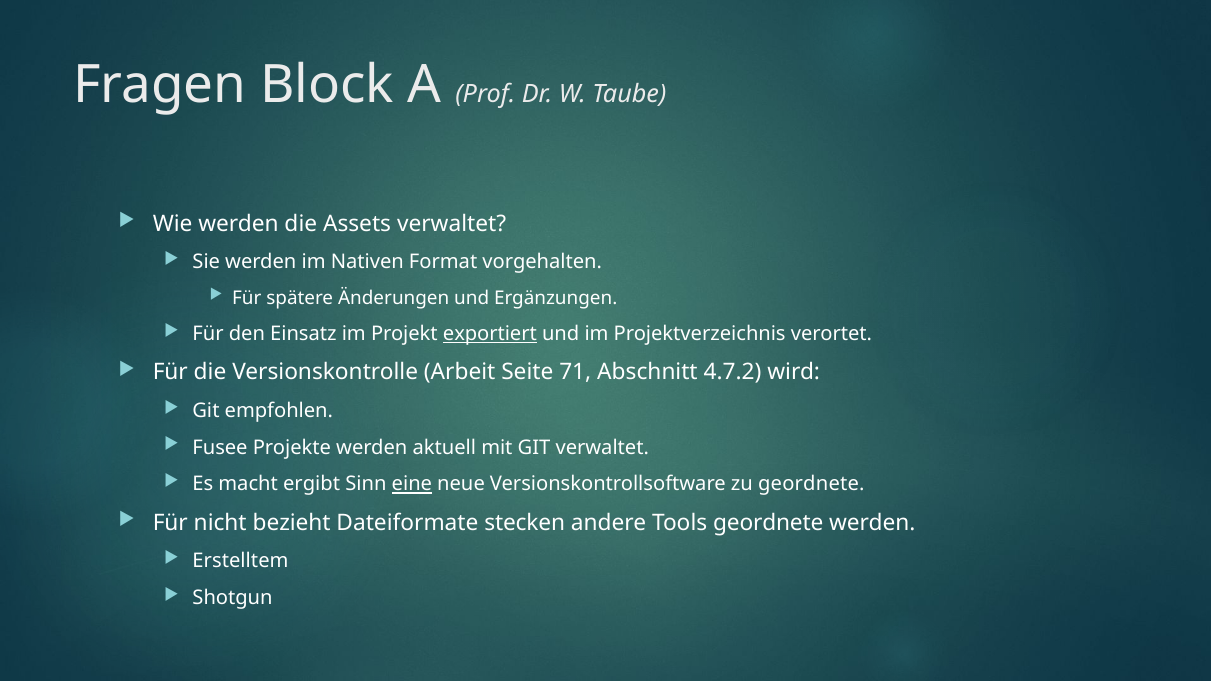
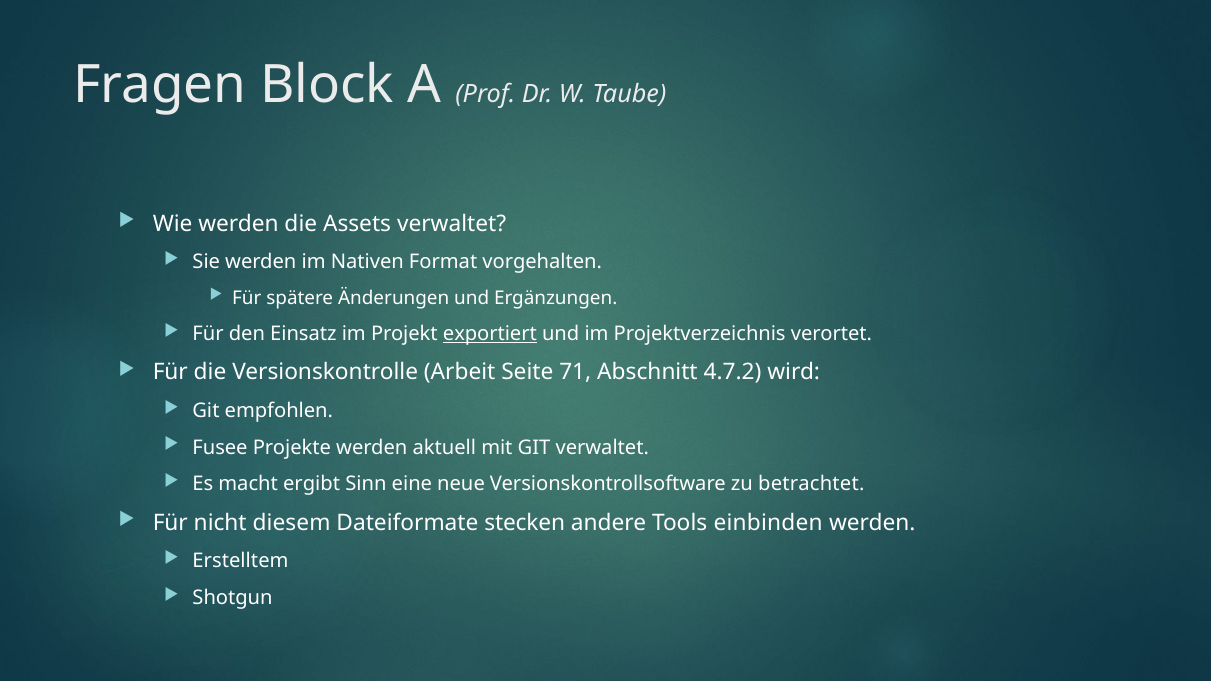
eine underline: present -> none (412, 484)
zu geordnete: geordnete -> betrachtet (811, 484)
bezieht: bezieht -> diesem (292, 523)
Tools geordnete: geordnete -> einbinden (768, 523)
